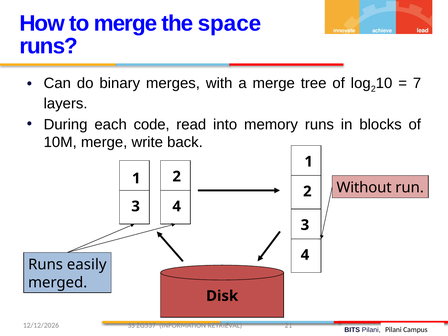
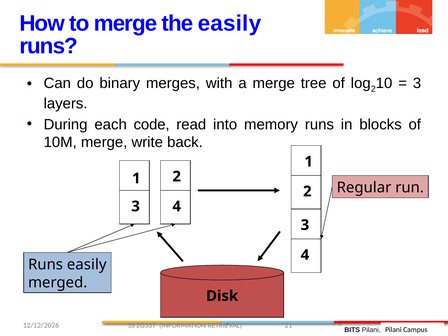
the space: space -> easily (229, 24)
7: 7 -> 3 (417, 83)
Without: Without -> Regular (364, 188)
